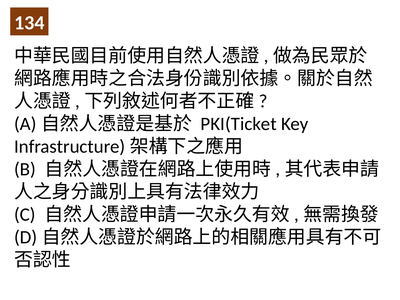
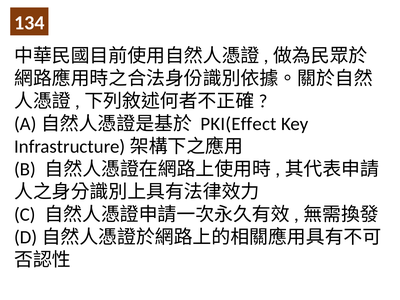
PKI(Ticket: PKI(Ticket -> PKI(Effect (239, 124)
